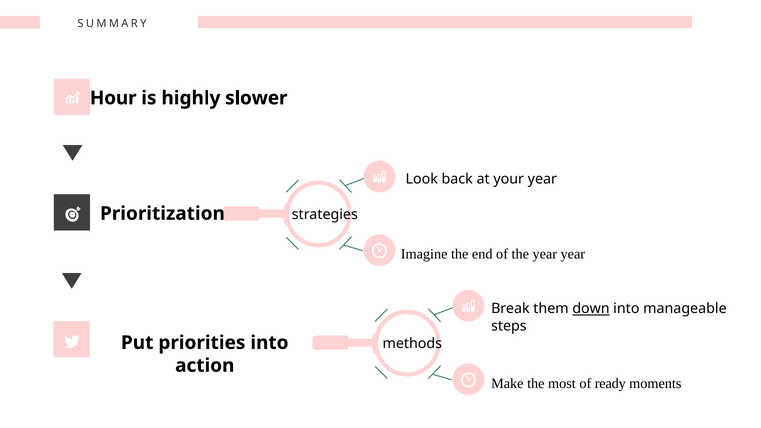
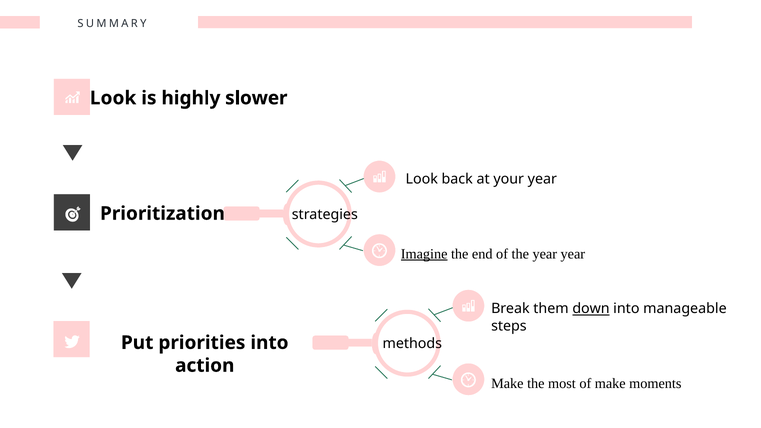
Hour: Hour -> Look (113, 98)
Imagine underline: none -> present (424, 254)
of ready: ready -> make (610, 383)
